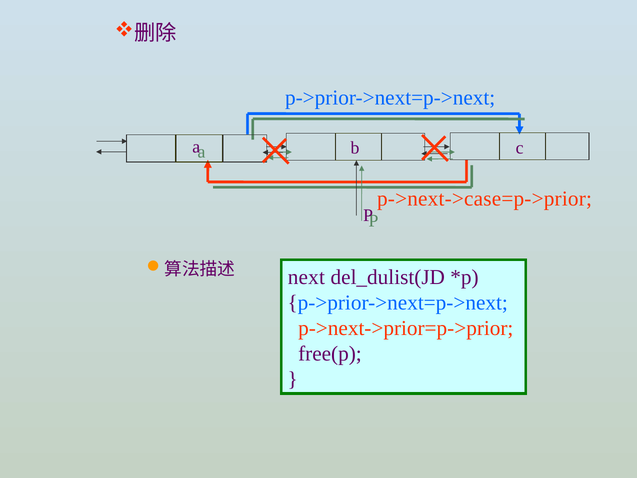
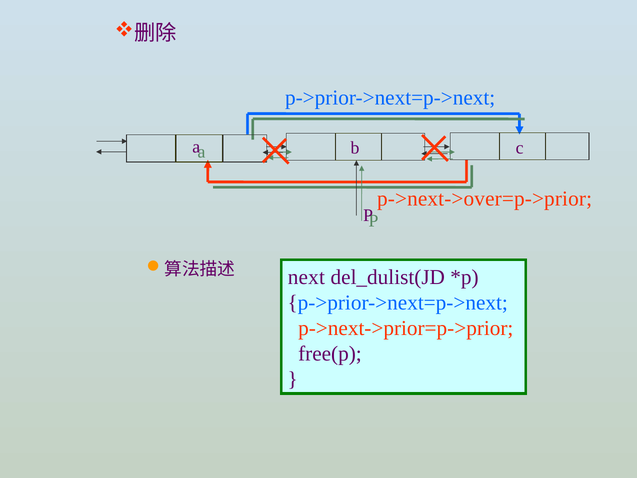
p->next->case=p->prior: p->next->case=p->prior -> p->next->over=p->prior (485, 199)
